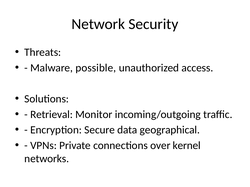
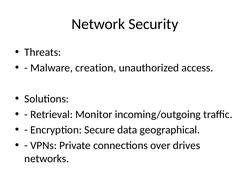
possible: possible -> creation (96, 68)
kernel: kernel -> drives (187, 146)
